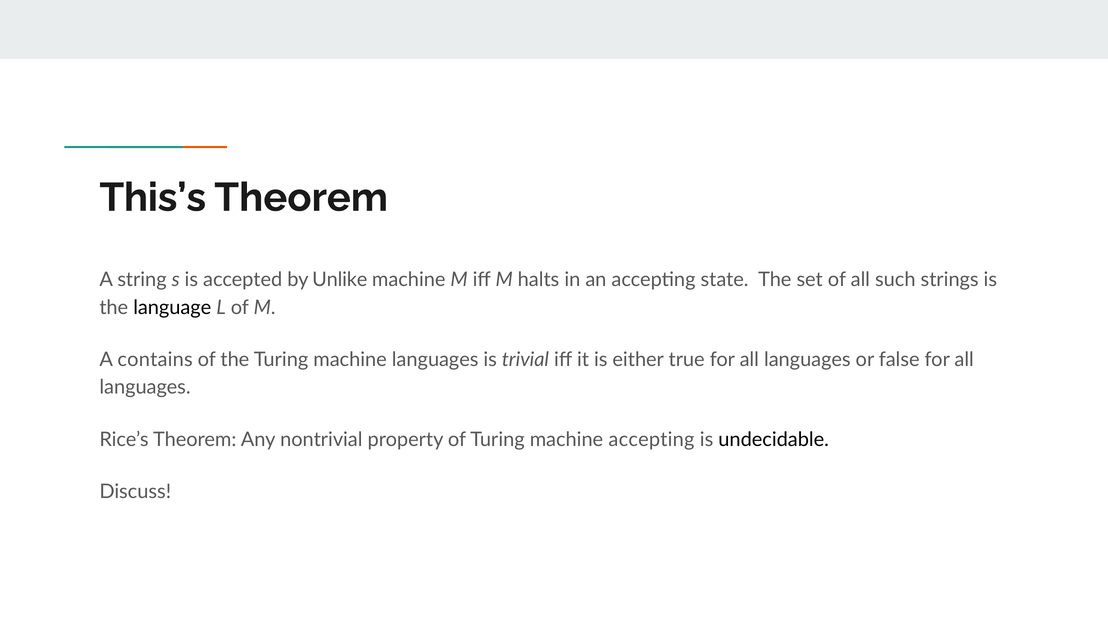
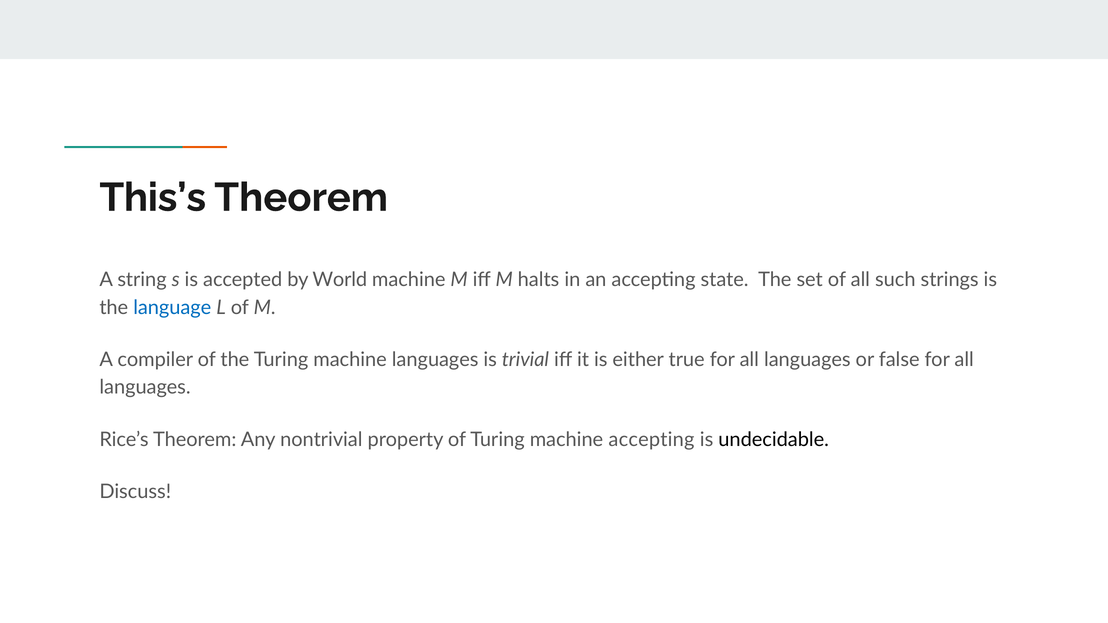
Unlike: Unlike -> World (340, 280)
language colour: black -> blue (172, 308)
contains: contains -> compiler (155, 360)
